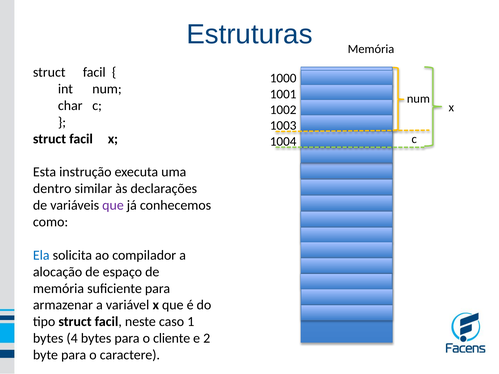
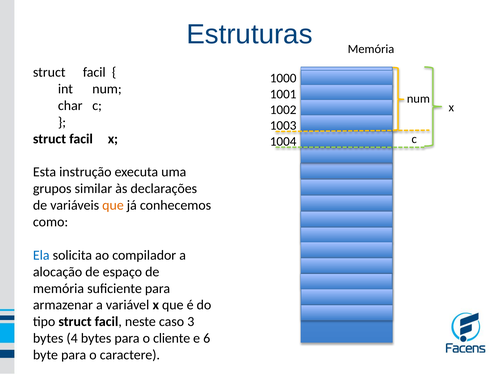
dentro: dentro -> grupos (52, 189)
que colour: purple -> orange (113, 205)
1: 1 -> 3 (191, 322)
2: 2 -> 6 (207, 339)
